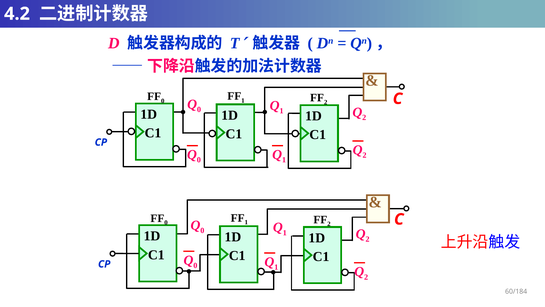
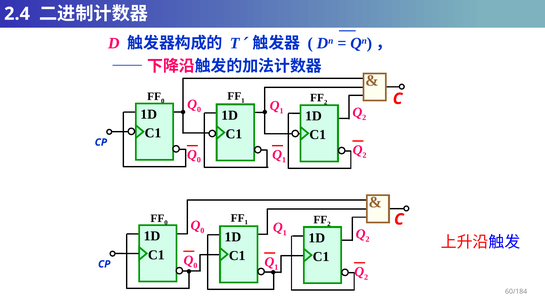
4.2: 4.2 -> 2.4 (17, 14)
